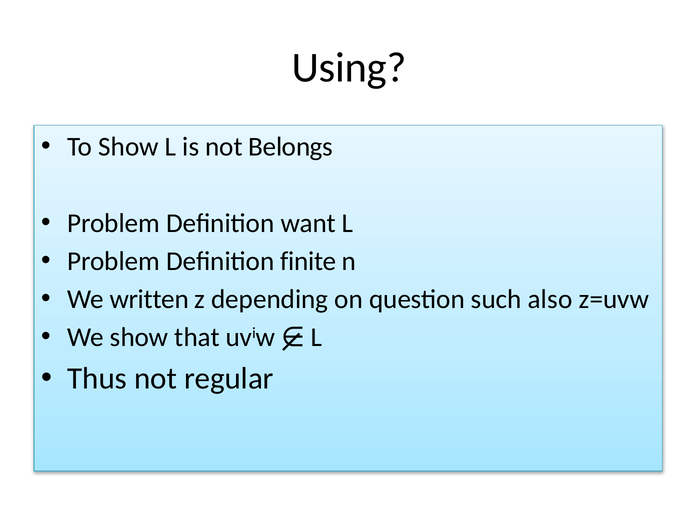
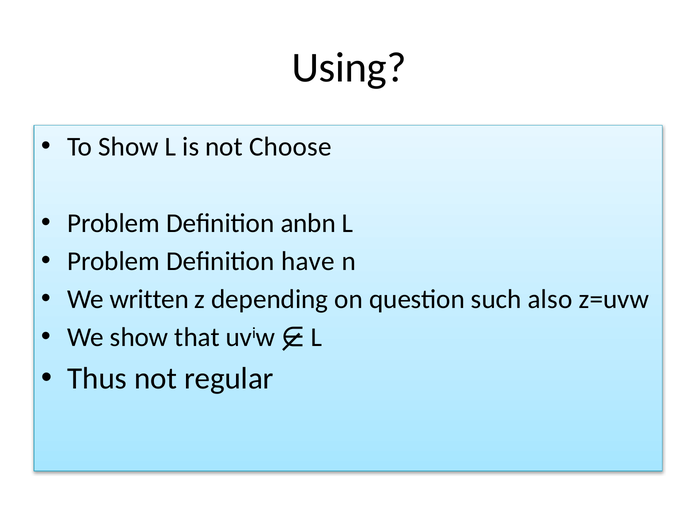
Belongs: Belongs -> Choose (290, 147)
want: want -> anbn (308, 223)
finite: finite -> have (308, 261)
